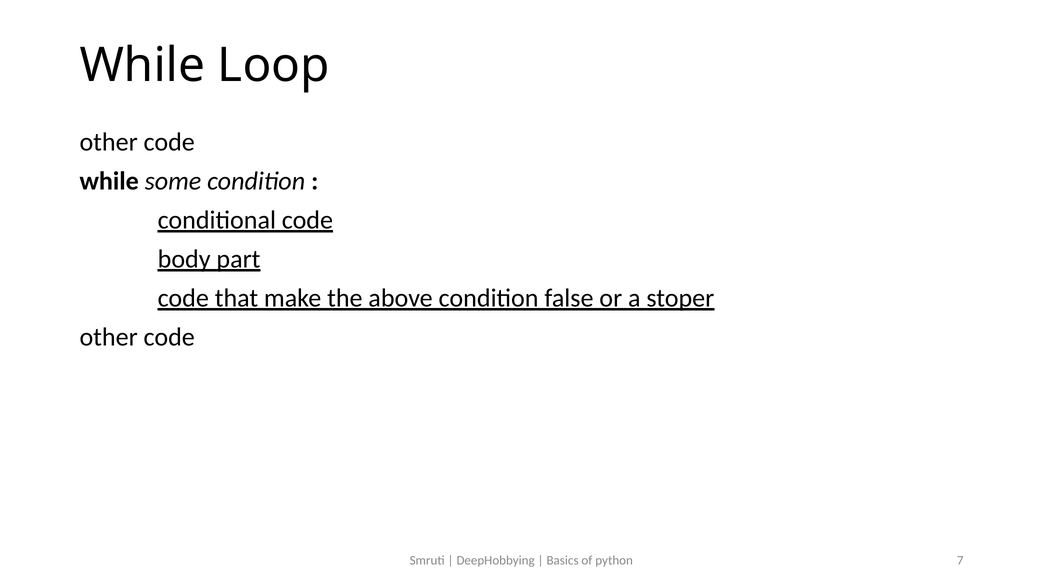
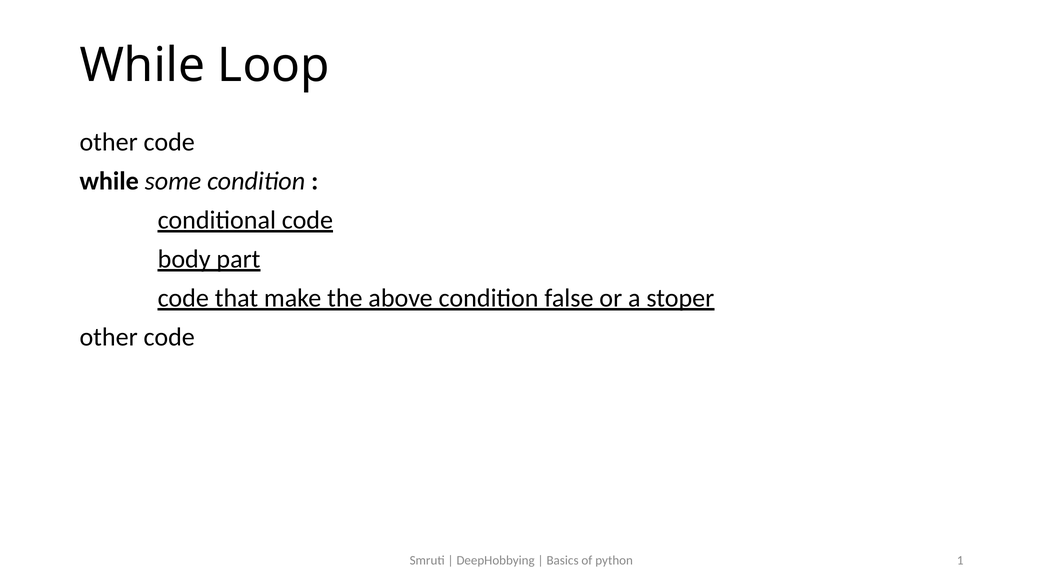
7: 7 -> 1 (960, 560)
